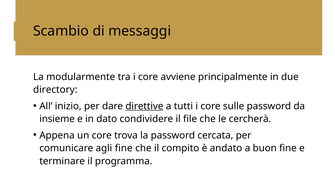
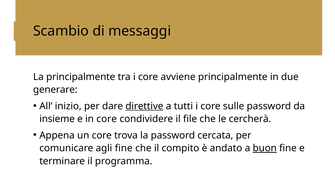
La modularmente: modularmente -> principalmente (81, 77)
directory: directory -> generare (55, 90)
in dato: dato -> core (107, 119)
buon underline: none -> present (265, 149)
